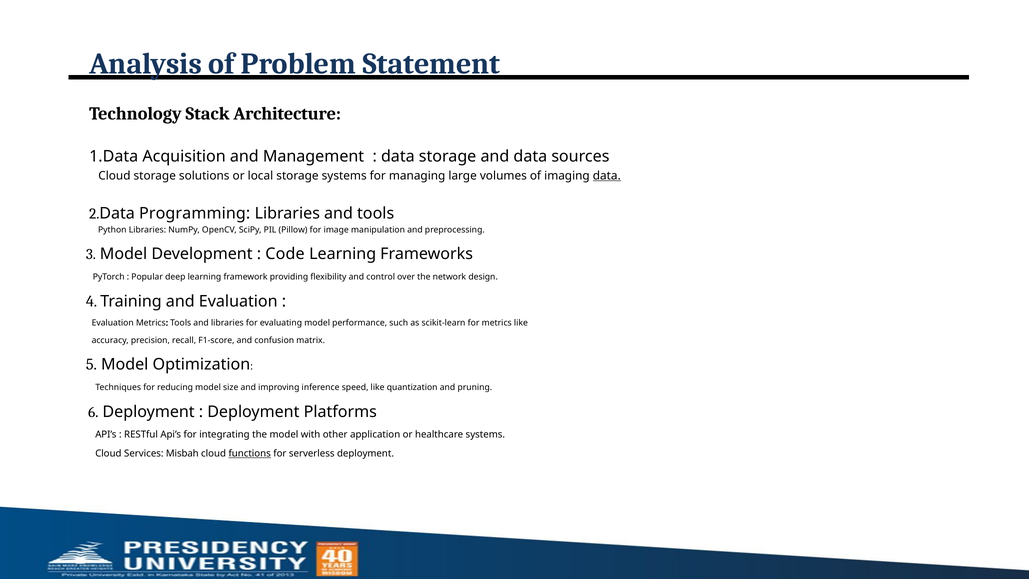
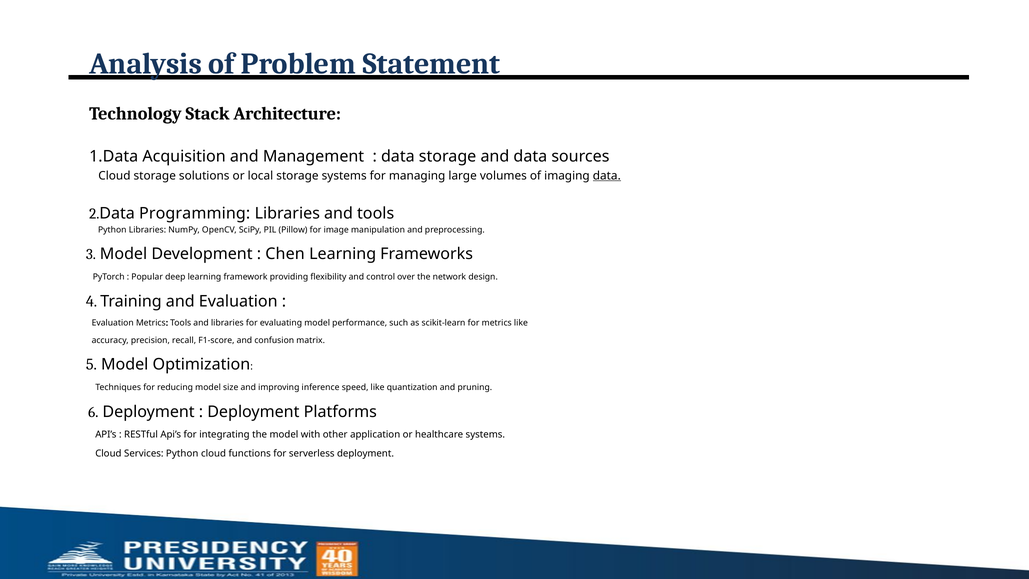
Code: Code -> Chen (285, 254)
Services Misbah: Misbah -> Python (182, 453)
functions underline: present -> none (250, 453)
